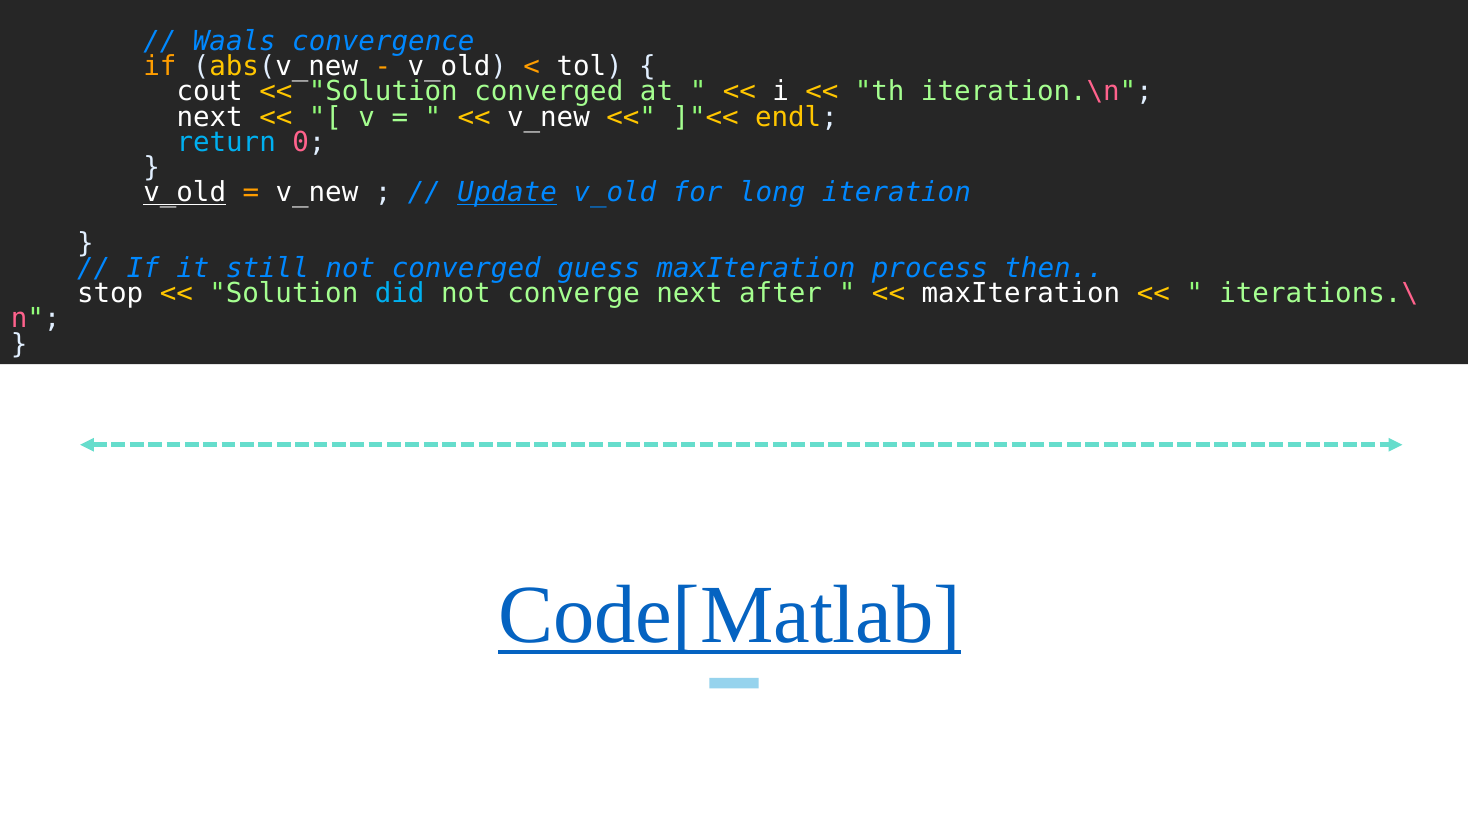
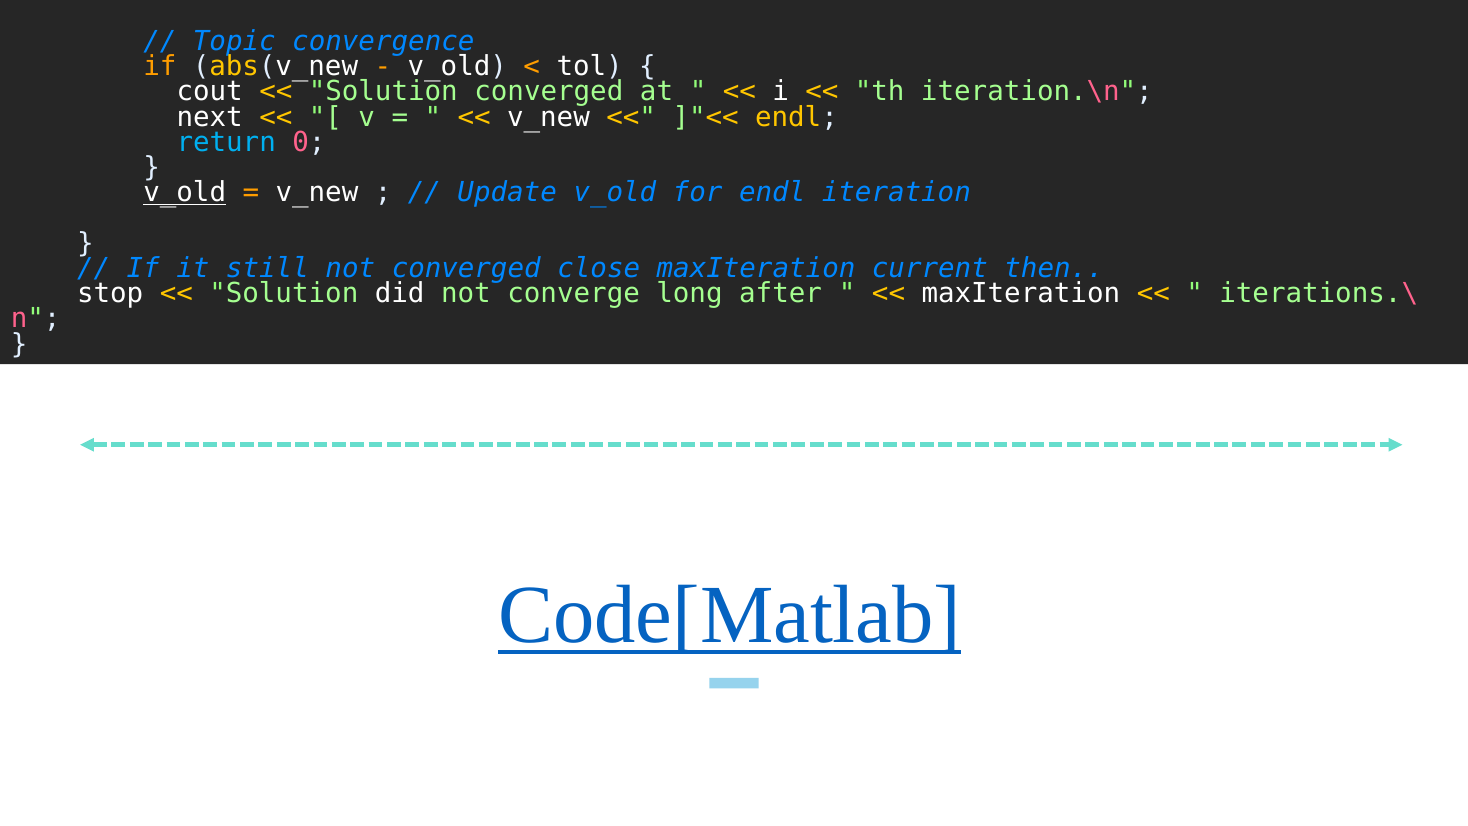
Waals: Waals -> Topic (234, 41)
Update underline: present -> none (507, 193)
for long: long -> endl (772, 193)
guess: guess -> close (599, 268)
process: process -> current (930, 268)
did colour: light blue -> white (400, 294)
converge next: next -> long (689, 294)
